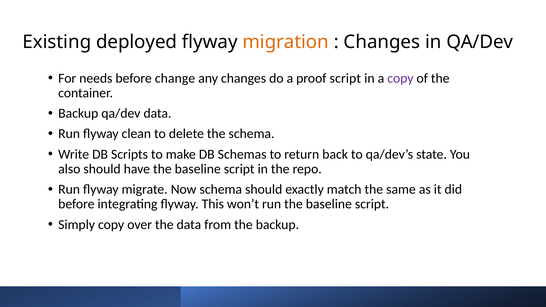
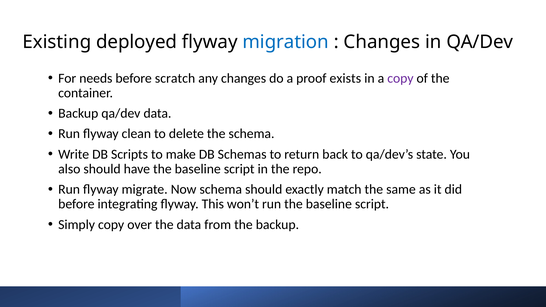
migration colour: orange -> blue (286, 42)
change: change -> scratch (175, 78)
proof script: script -> exists (345, 78)
